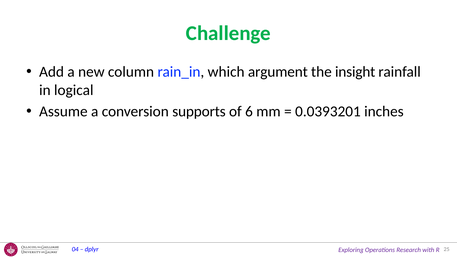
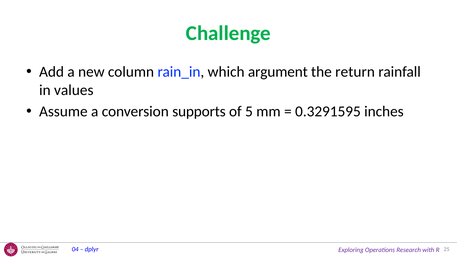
insight: insight -> return (355, 72)
logical: logical -> values (74, 90)
6: 6 -> 5 (249, 112)
0.0393201: 0.0393201 -> 0.3291595 (328, 112)
